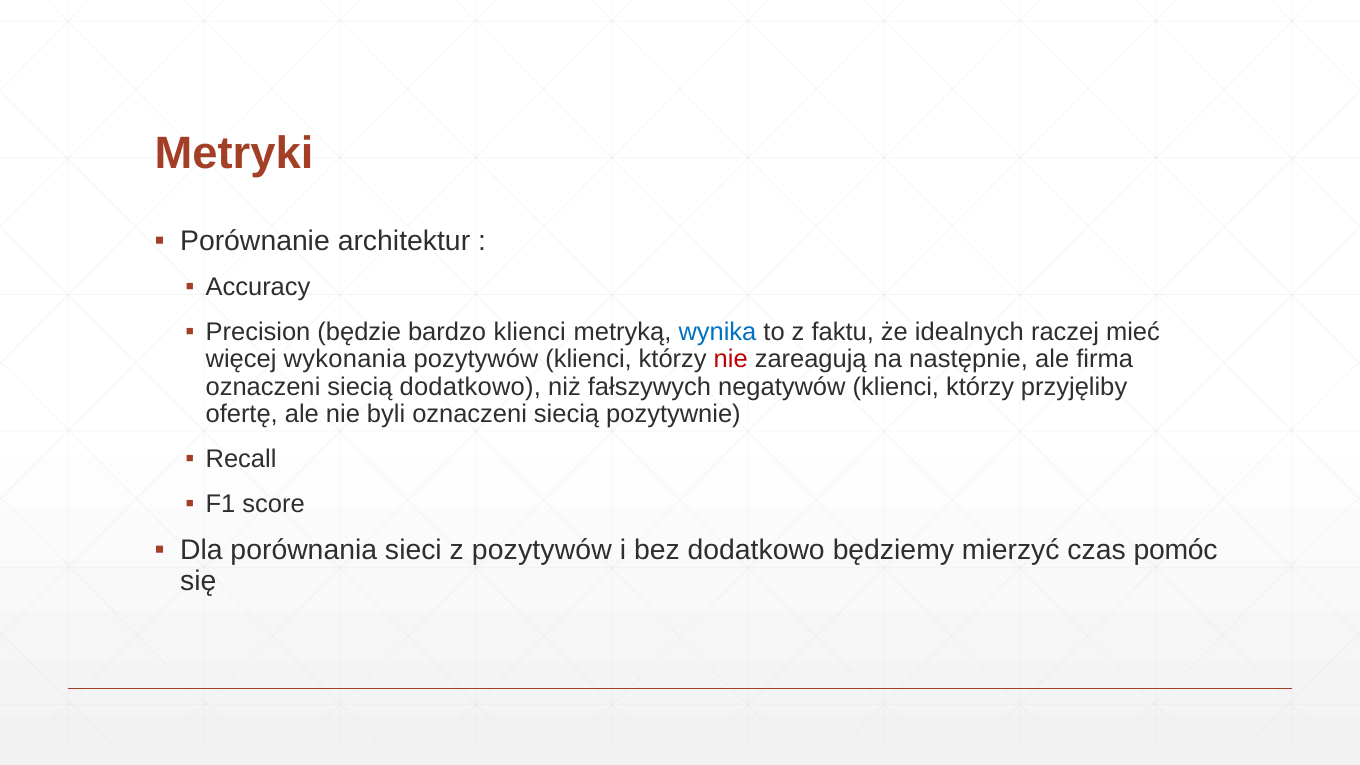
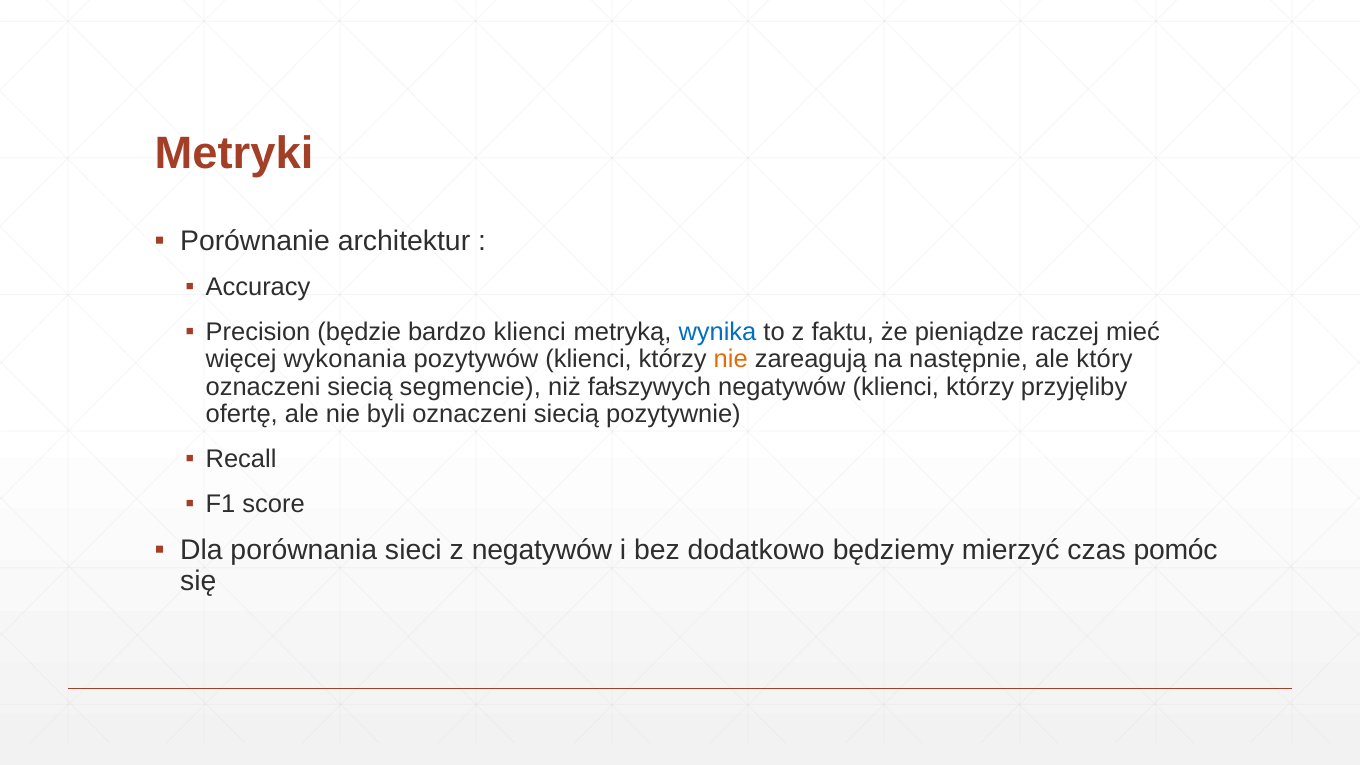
idealnych: idealnych -> pieniądze (969, 332)
nie colour: red -> orange (731, 359)
firma: firma -> który (1105, 359)
siecią dodatkowo: dodatkowo -> segmencie (470, 387)
z pozytywów: pozytywów -> negatywów (542, 550)
